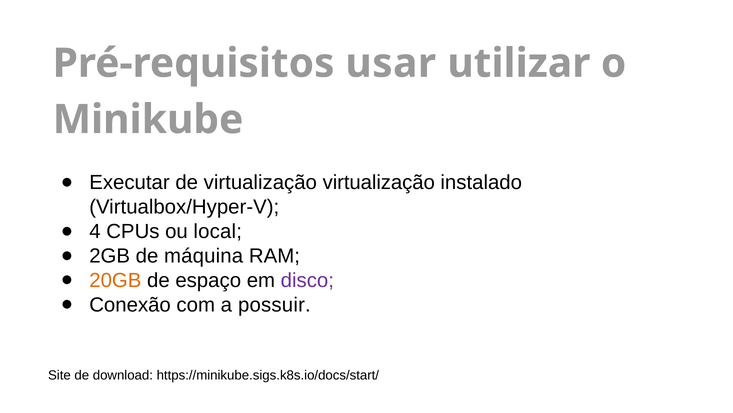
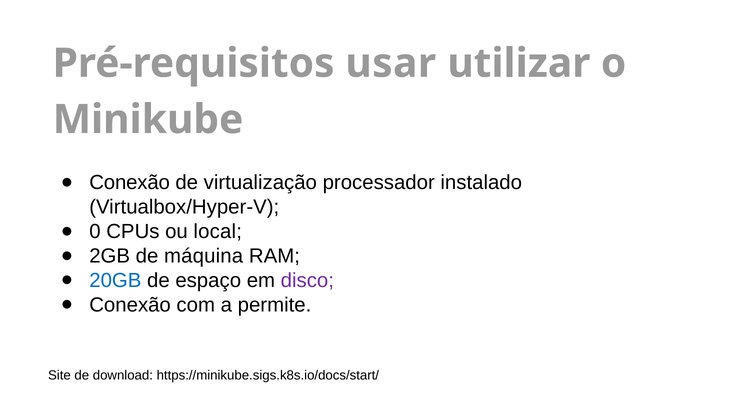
Executar: Executar -> Conexão (130, 182)
virtualização virtualização: virtualização -> processador (379, 182)
4: 4 -> 0 (95, 231)
20GB colour: orange -> blue (115, 280)
possuir: possuir -> permite (274, 304)
